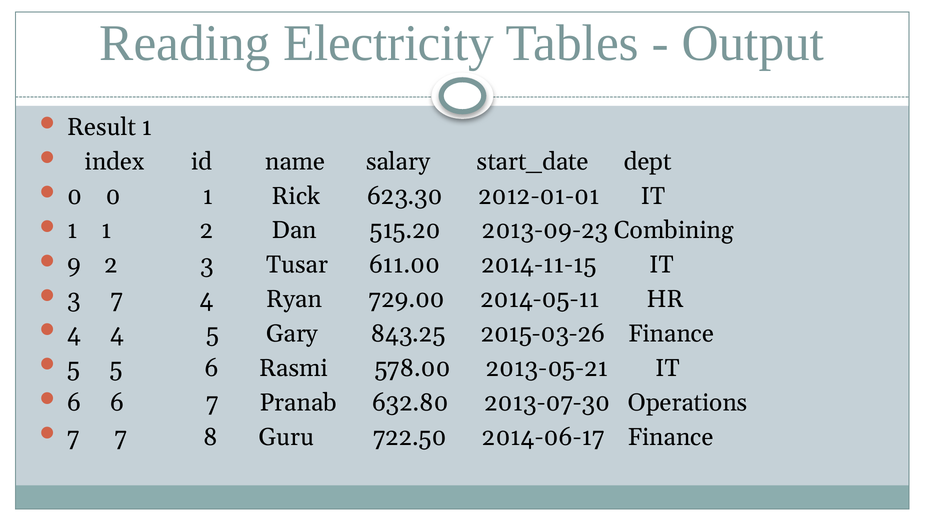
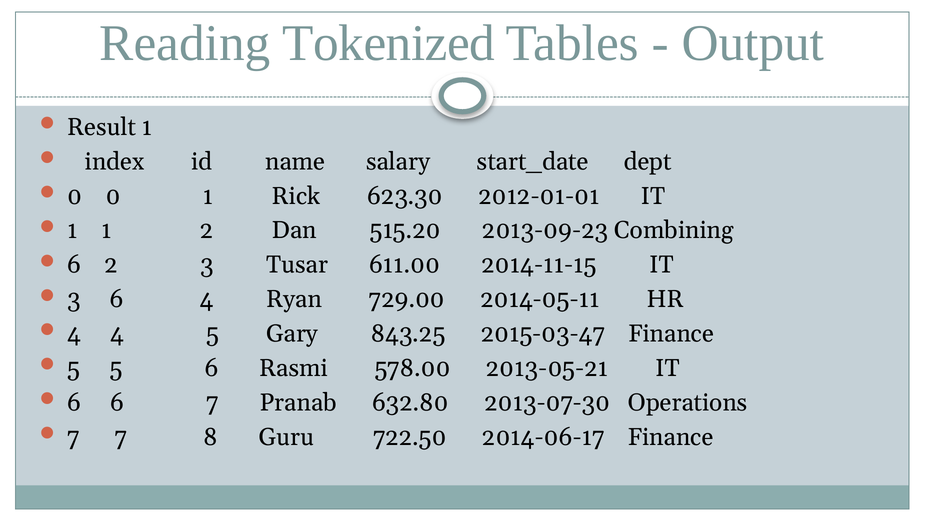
Electricity: Electricity -> Tokenized (389, 43)
9: 9 -> 6 (74, 265)
3 7: 7 -> 6 (117, 299)
2015-03-26: 2015-03-26 -> 2015-03-47 (543, 333)
